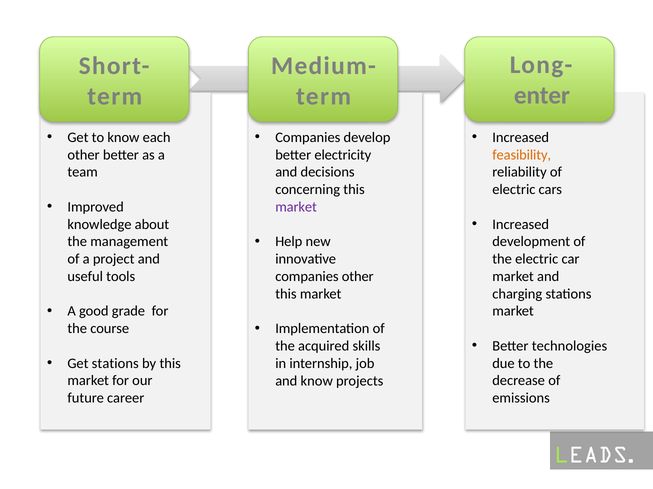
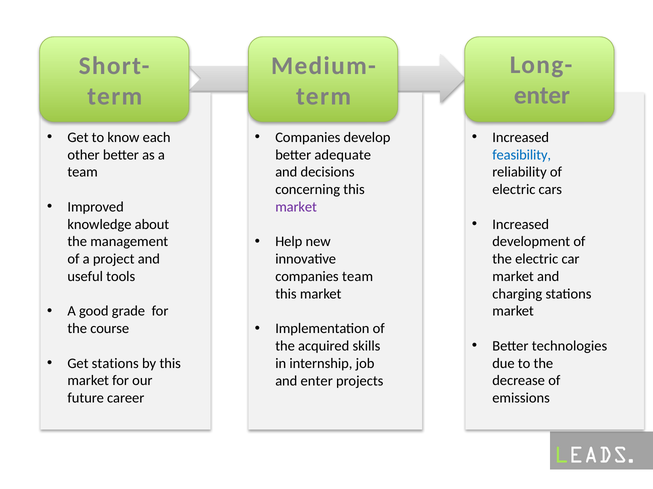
feasibility colour: orange -> blue (522, 155)
electricity: electricity -> adequate (343, 155)
companies other: other -> team (358, 277)
and know: know -> enter (317, 381)
